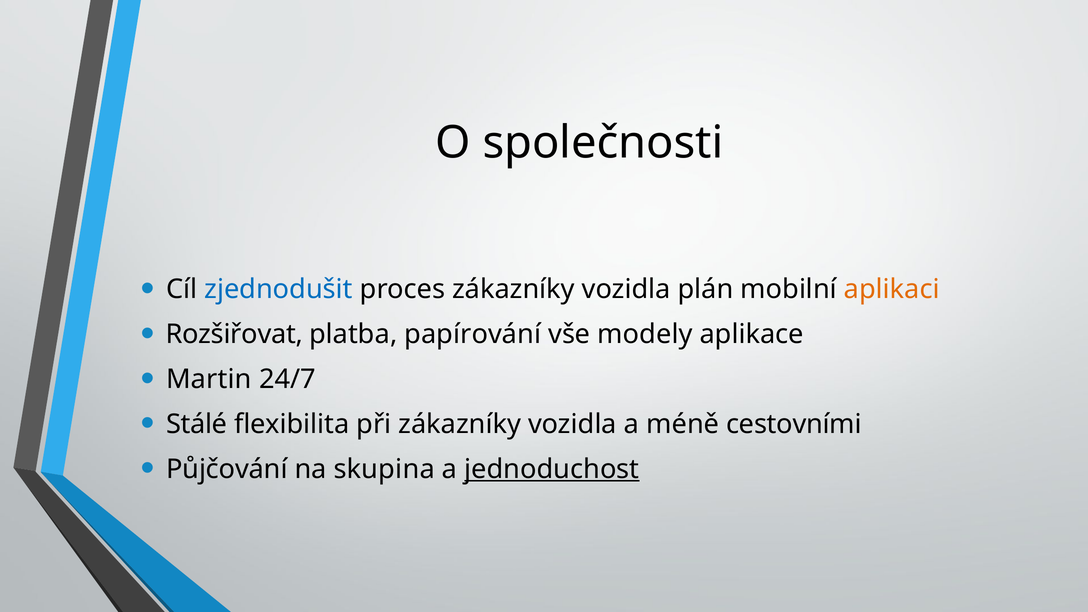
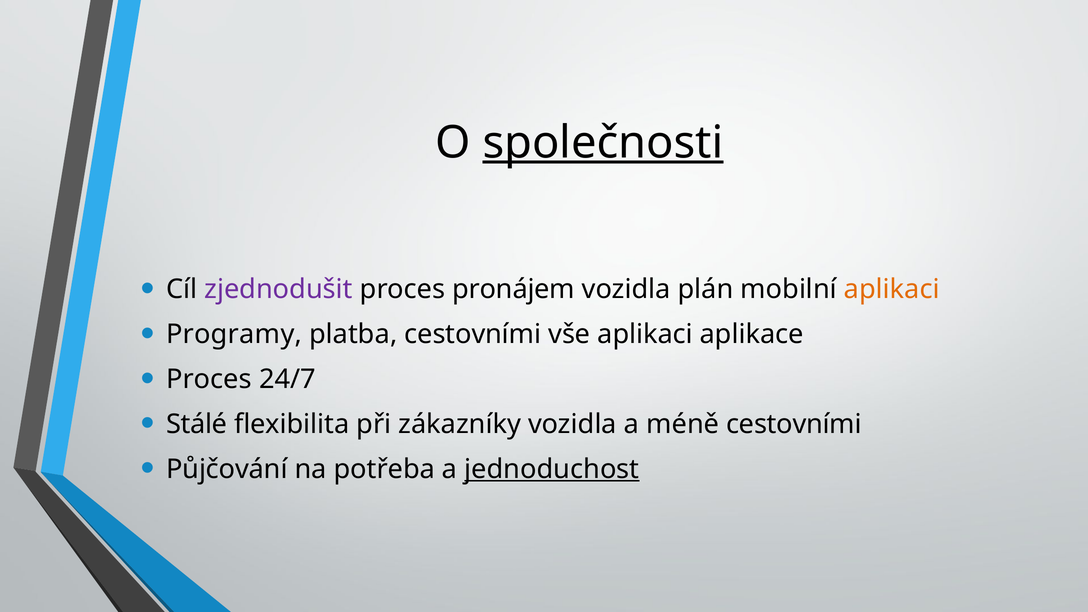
společnosti underline: none -> present (603, 143)
zjednodušit colour: blue -> purple (279, 290)
proces zákazníky: zákazníky -> pronájem (514, 290)
Rozšiřovat: Rozšiřovat -> Programy (234, 334)
platba papírování: papírování -> cestovními (473, 334)
vše modely: modely -> aplikaci (645, 334)
Martin: Martin -> Proces (209, 379)
skupina: skupina -> potřeba (384, 469)
